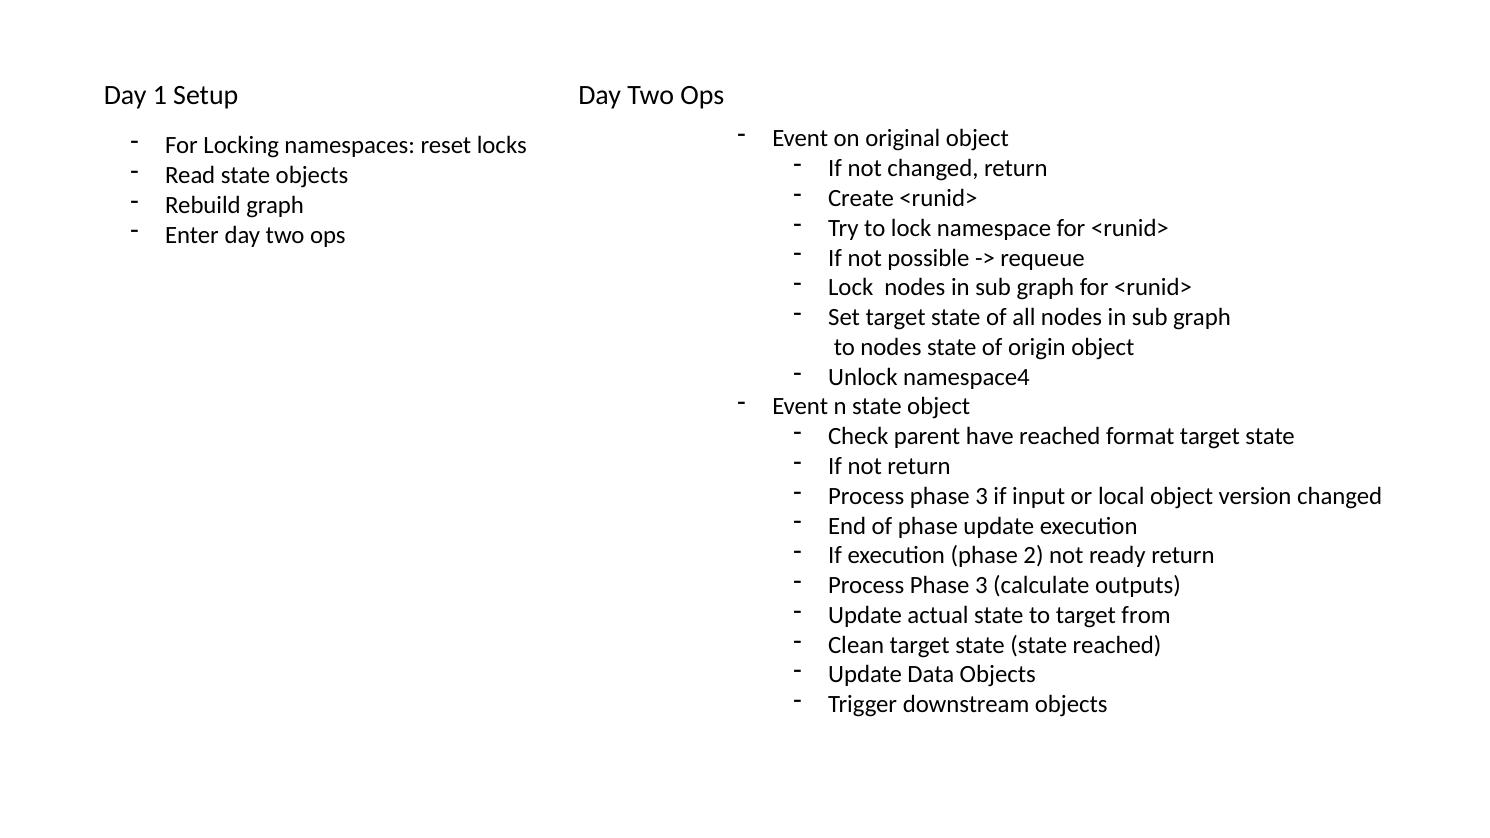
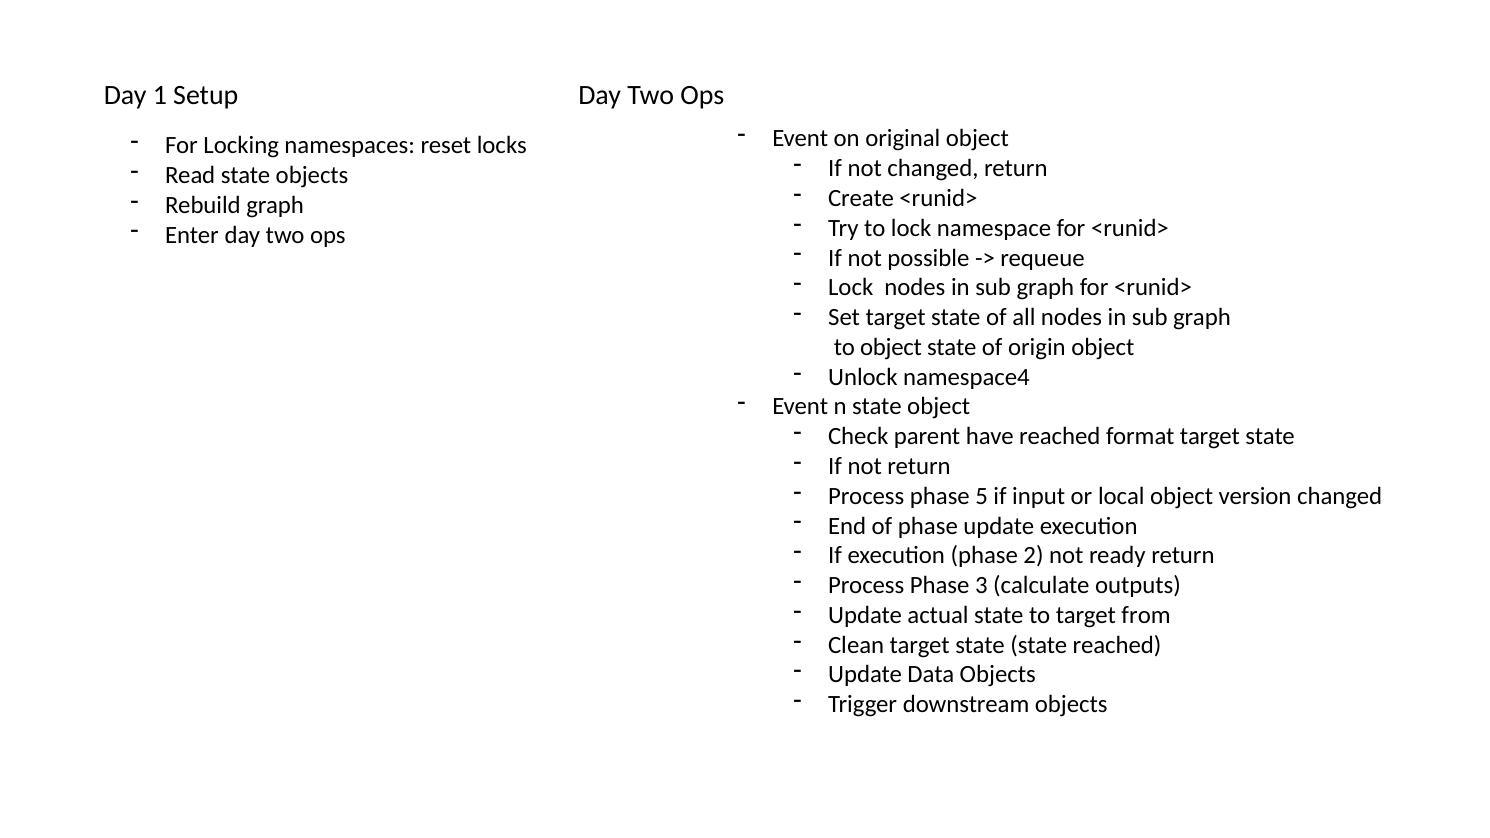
to nodes: nodes -> object (891, 347)
3: 3 -> 5 (982, 496)
